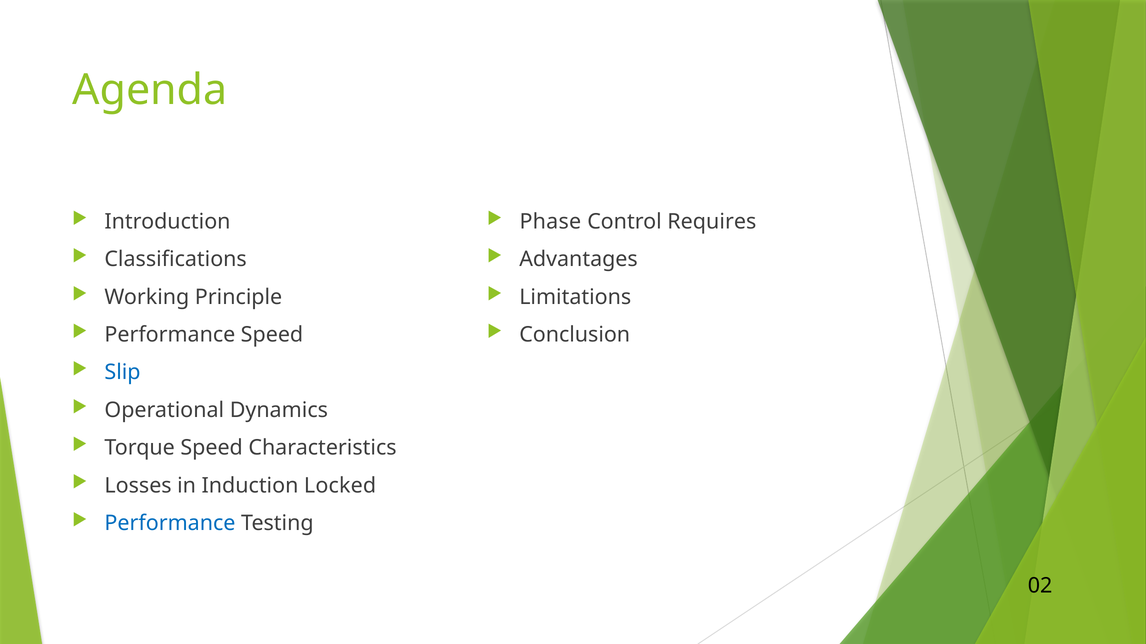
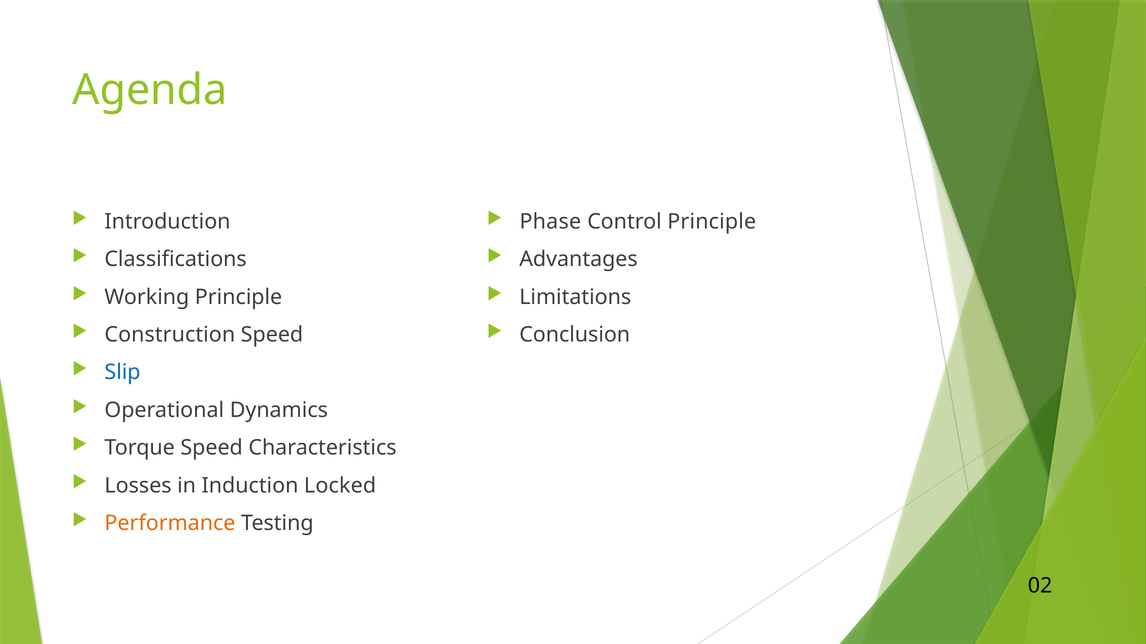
Control Requires: Requires -> Principle (712, 222)
Performance: Performance -> Construction (170, 335)
Performance colour: blue -> orange (170, 524)
